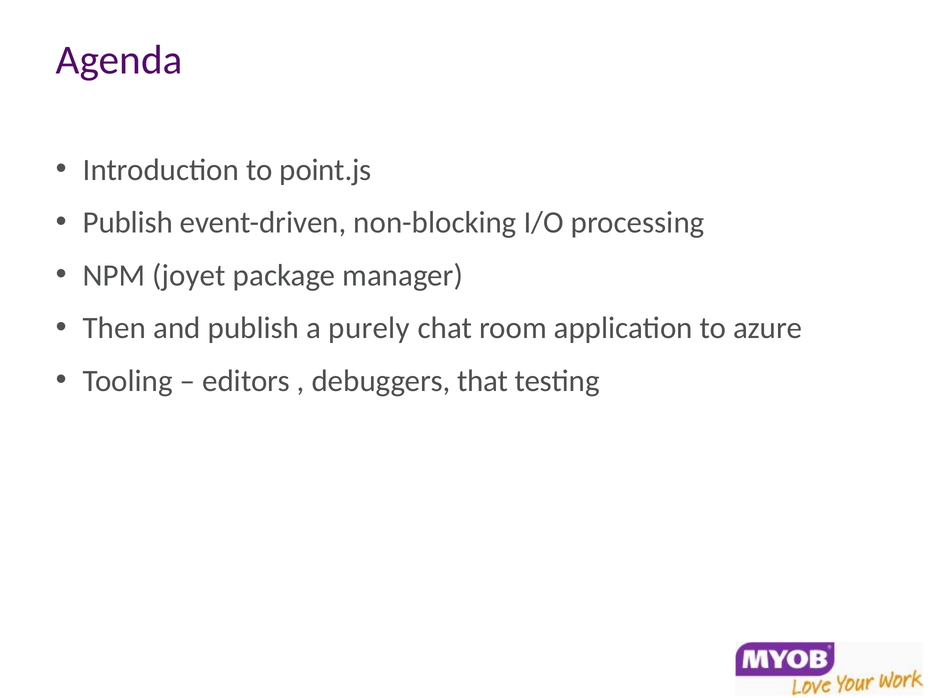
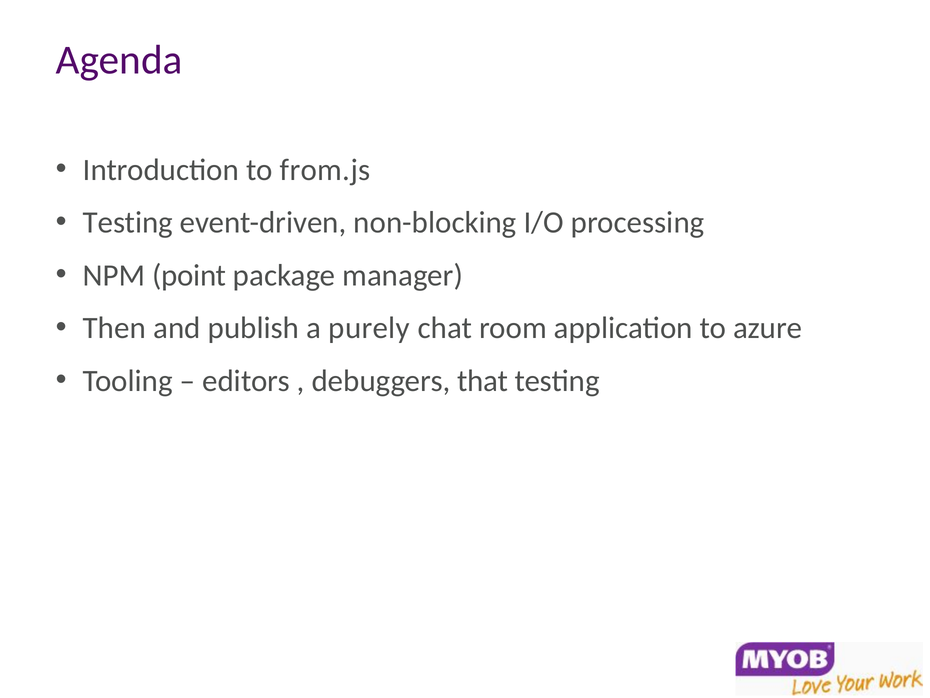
point.js: point.js -> from.js (325, 170)
Publish: Publish -> Testing (128, 222)
joyet: joyet -> point (189, 275)
